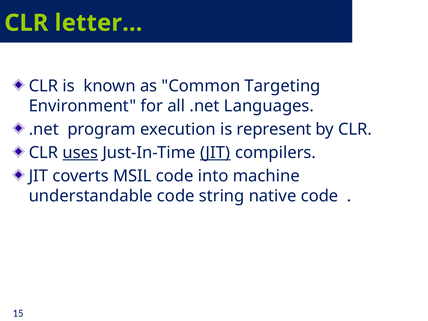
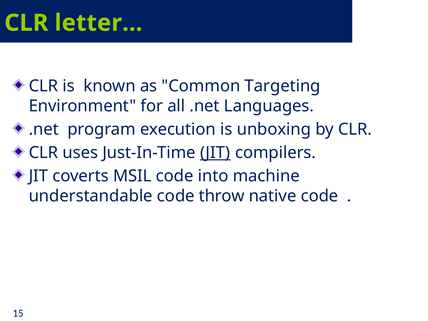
represent: represent -> unboxing (274, 129)
uses underline: present -> none (80, 153)
string: string -> throw (222, 196)
